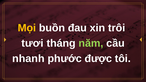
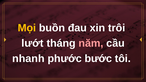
tươi: tươi -> lướt (32, 43)
năm colour: light green -> pink (91, 43)
được: được -> bước (98, 59)
